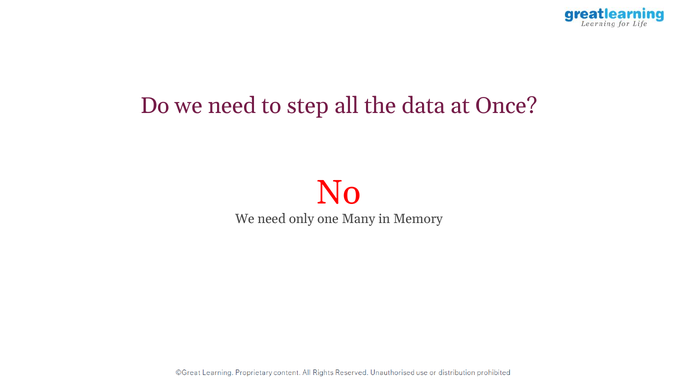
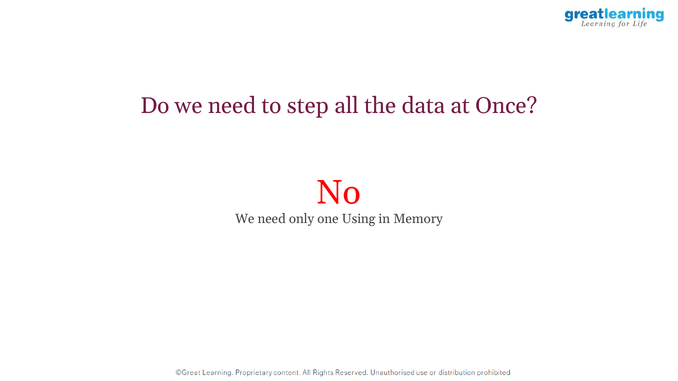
Many: Many -> Using (359, 219)
